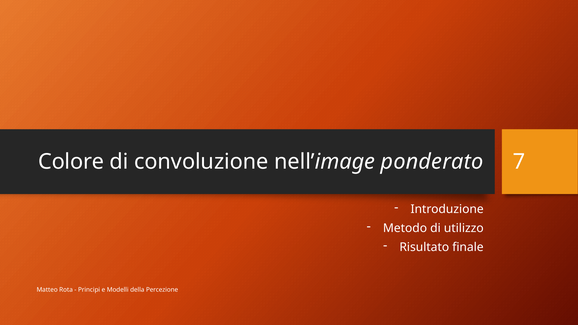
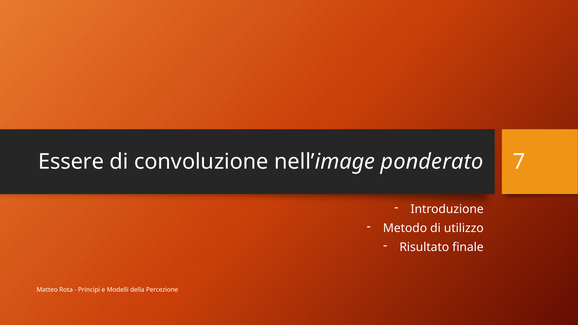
Colore: Colore -> Essere (71, 162)
